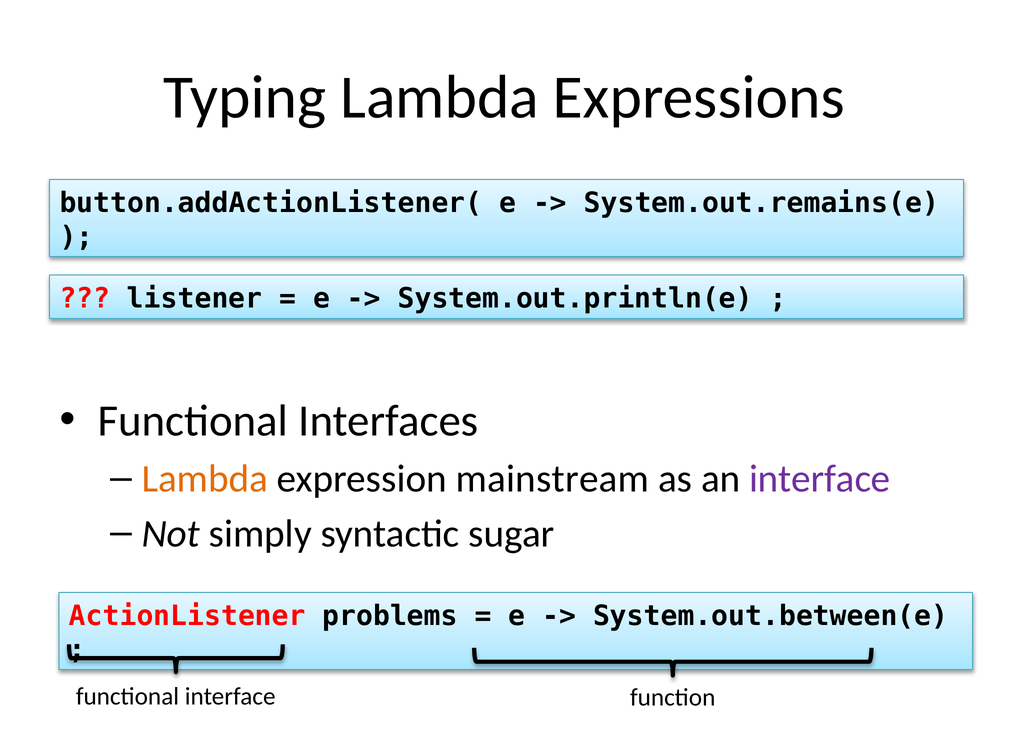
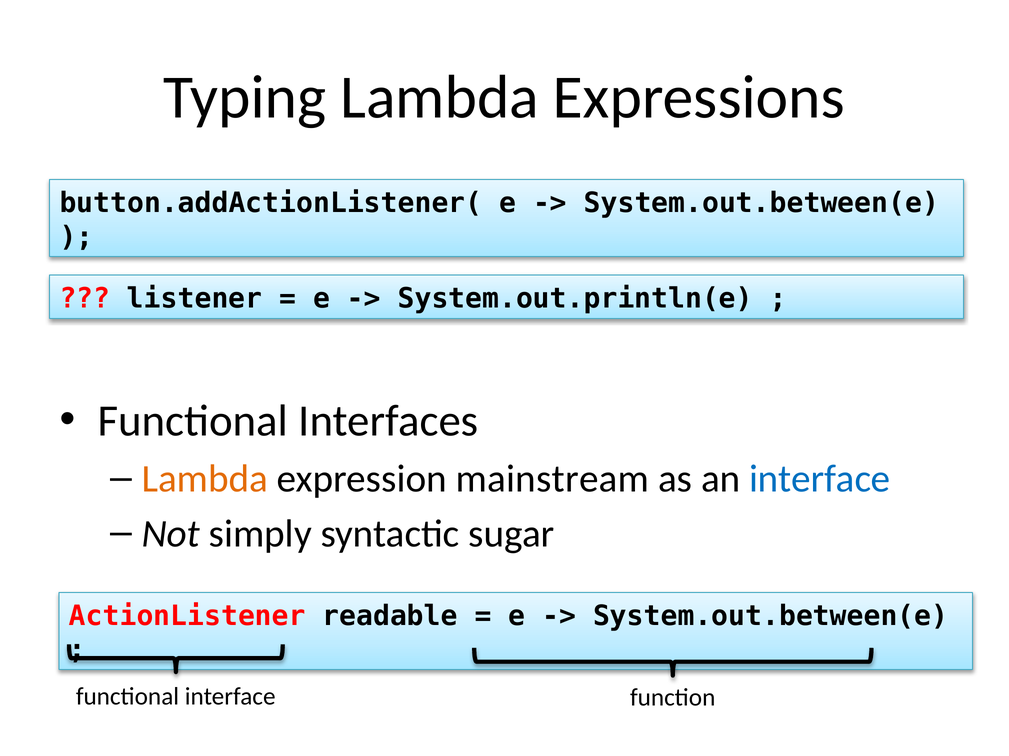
System.out.remains(e: System.out.remains(e -> System.out.between(e (761, 203)
interface colour: purple -> blue (820, 479)
problems: problems -> readable (390, 617)
